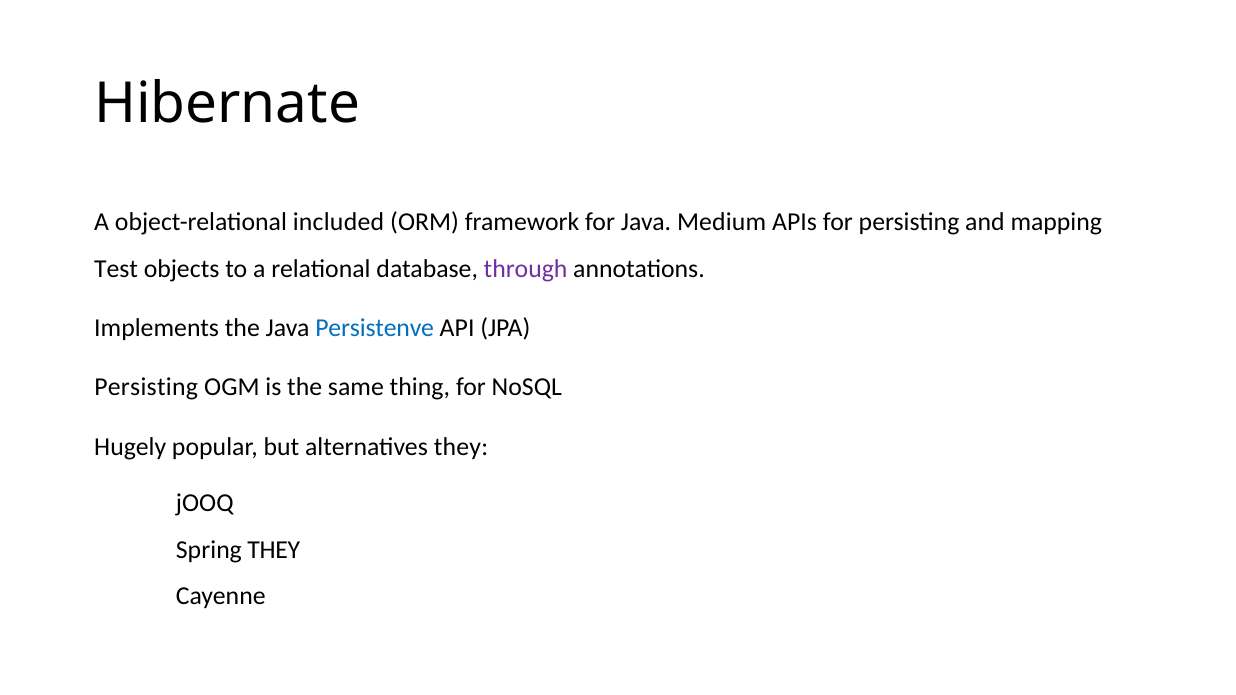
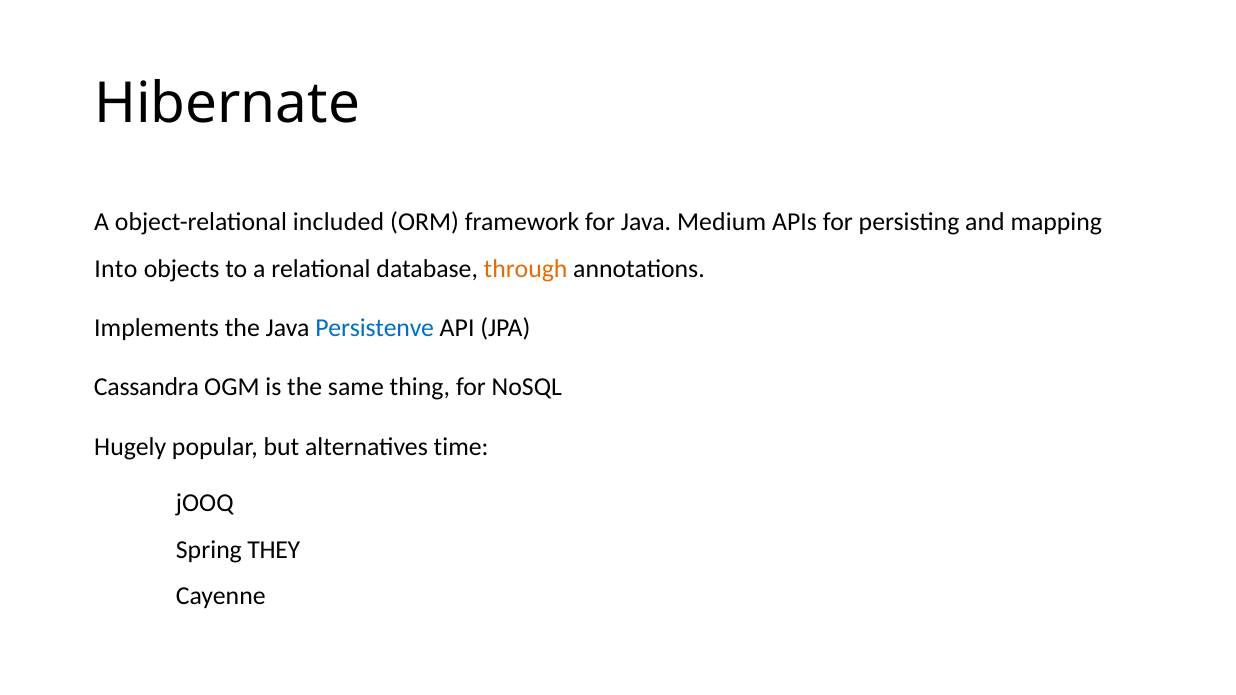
Test: Test -> Into (116, 269)
through colour: purple -> orange (526, 269)
Persisting: Persisting -> Cassandra (146, 388)
alternatives they: they -> time (461, 447)
